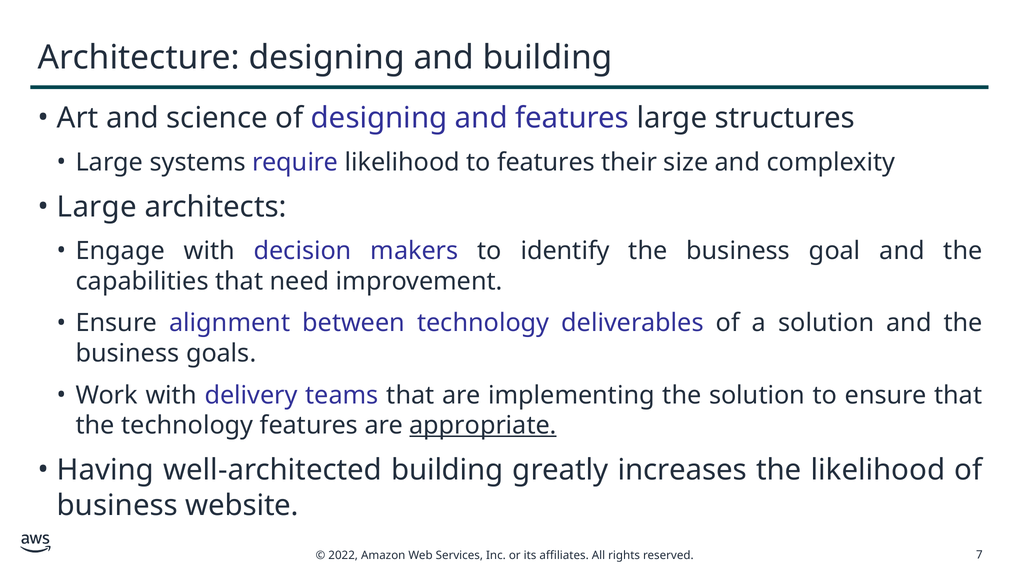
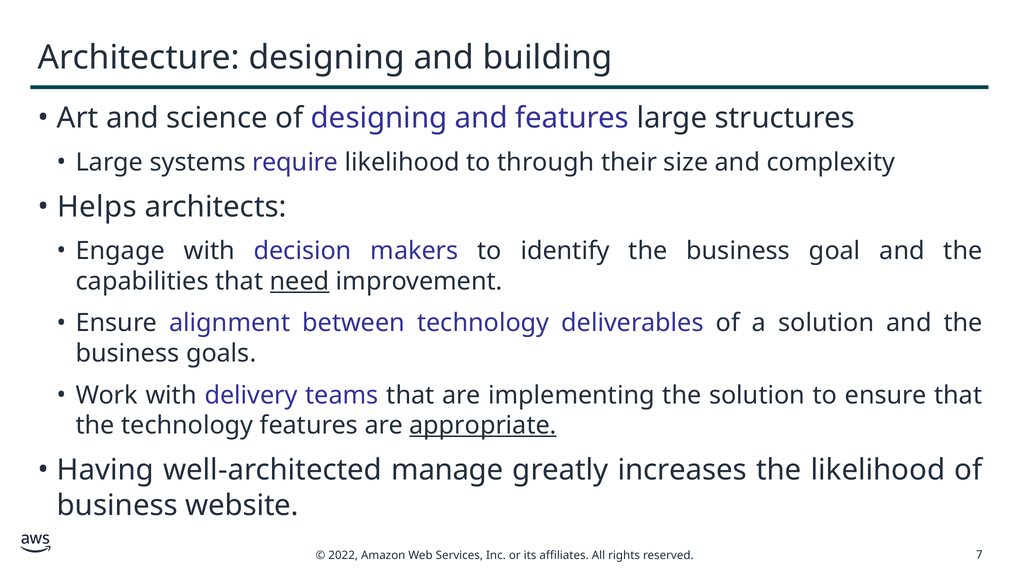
to features: features -> through (546, 162)
Large: Large -> Helps (97, 207)
need underline: none -> present (300, 281)
well-architected building: building -> manage (447, 470)
